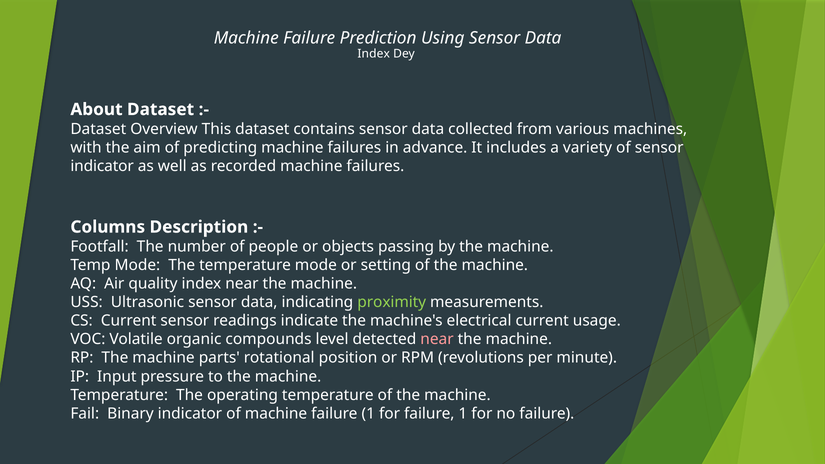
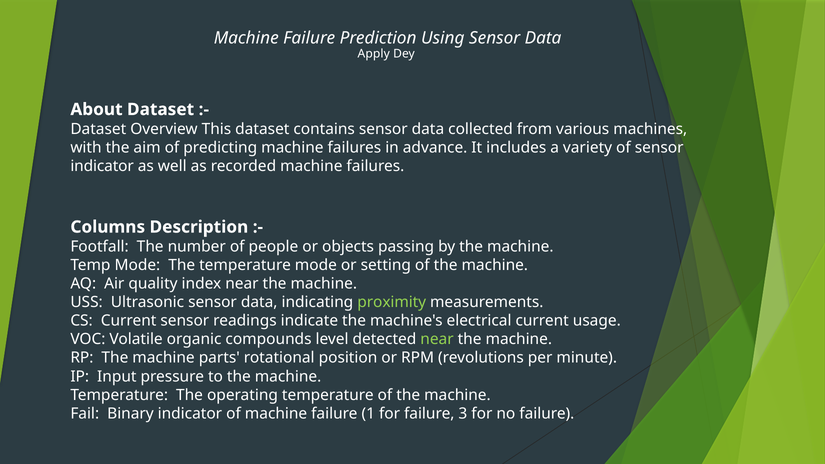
Index: Index -> Apply (374, 54)
near colour: pink -> light green (437, 339)
for failure 1: 1 -> 3 (463, 414)
